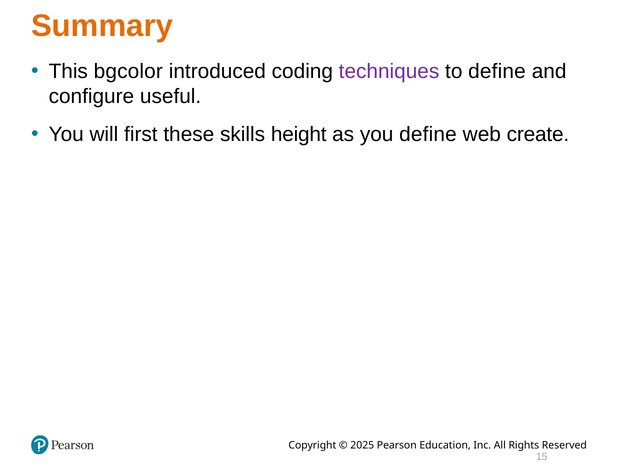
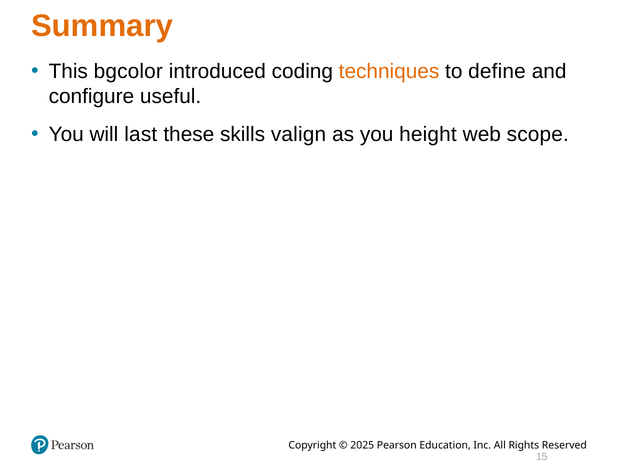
techniques colour: purple -> orange (389, 71)
first: first -> last (141, 134)
height: height -> valign (299, 134)
you define: define -> height (428, 134)
create: create -> scope (538, 134)
